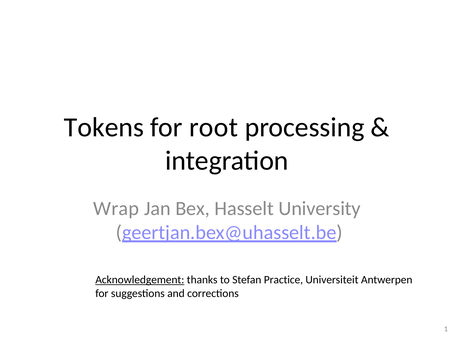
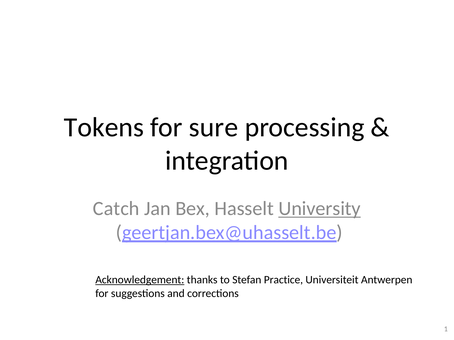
root: root -> sure (214, 128)
Wrap: Wrap -> Catch (116, 209)
University underline: none -> present (320, 209)
